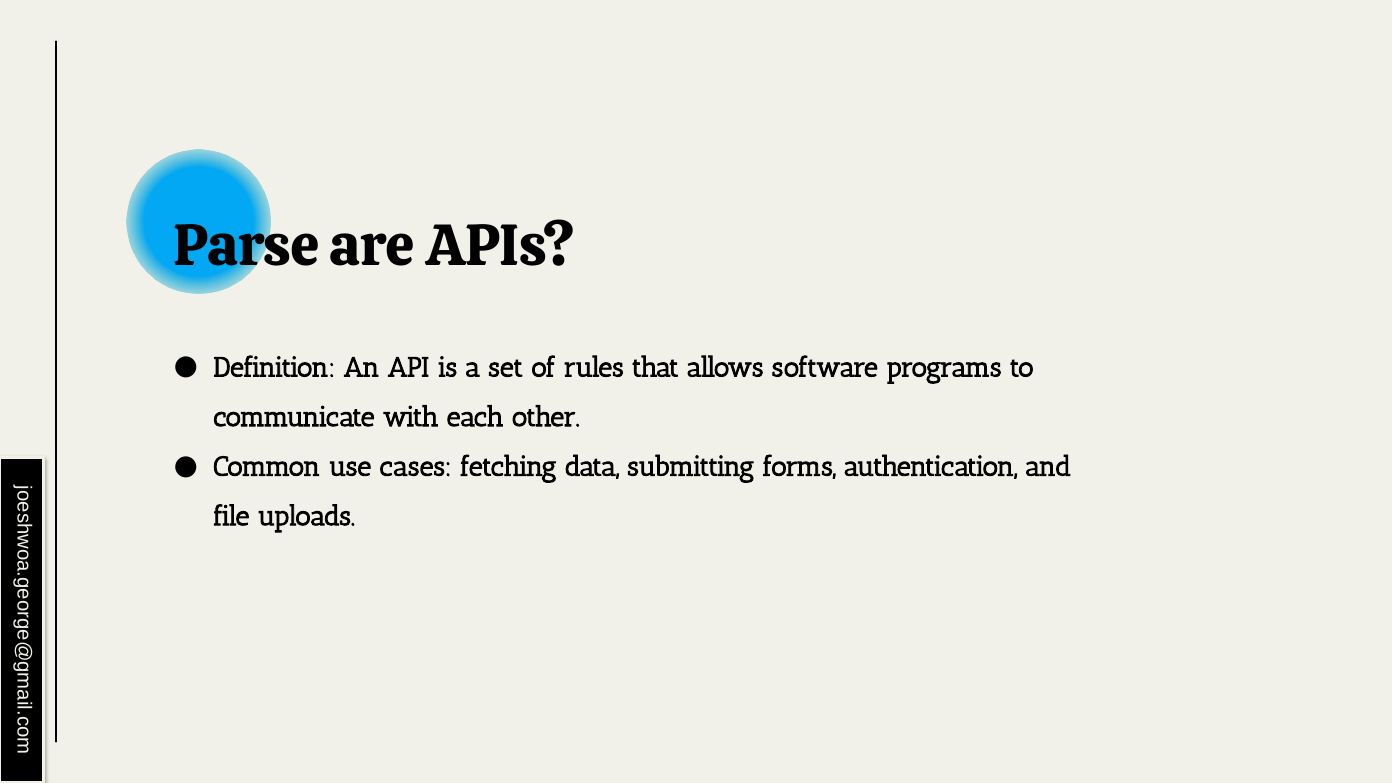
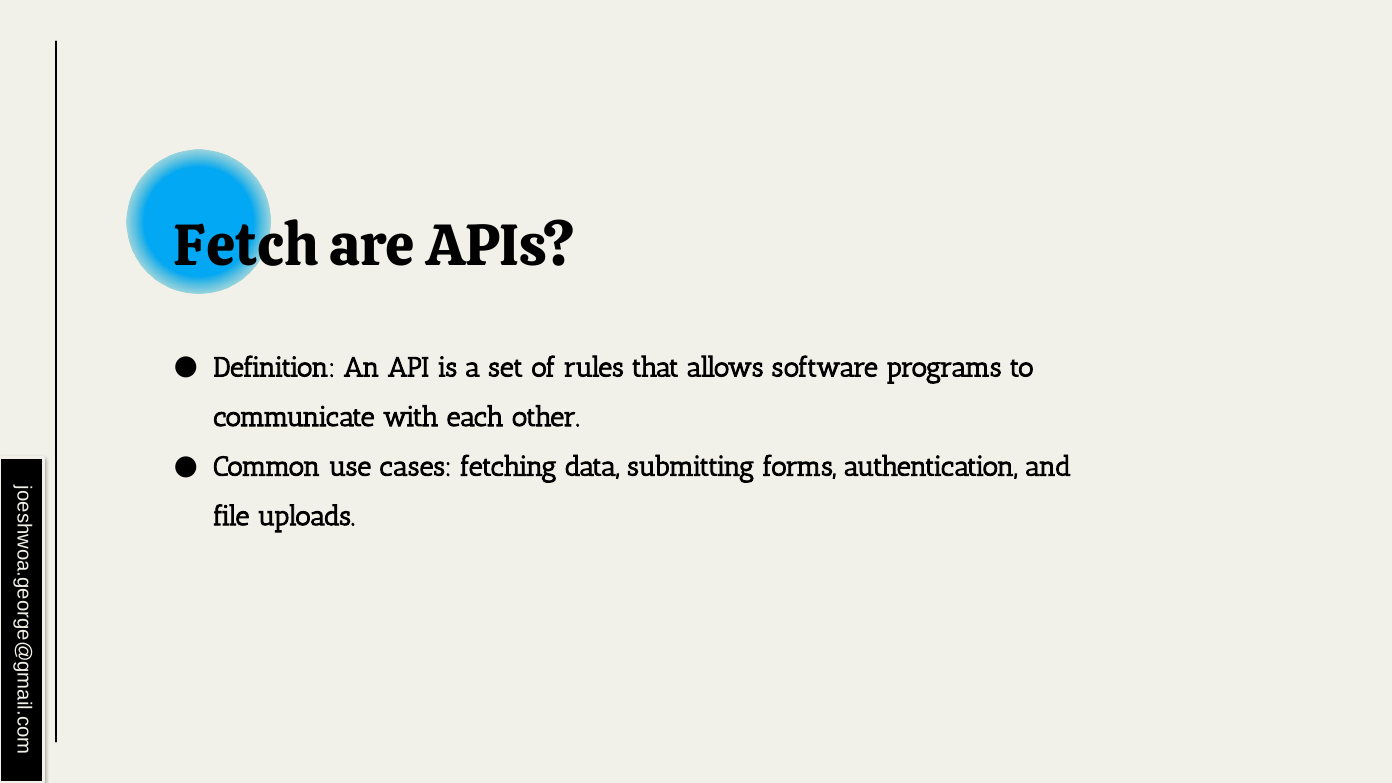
Parse: Parse -> Fetch (246, 246)
